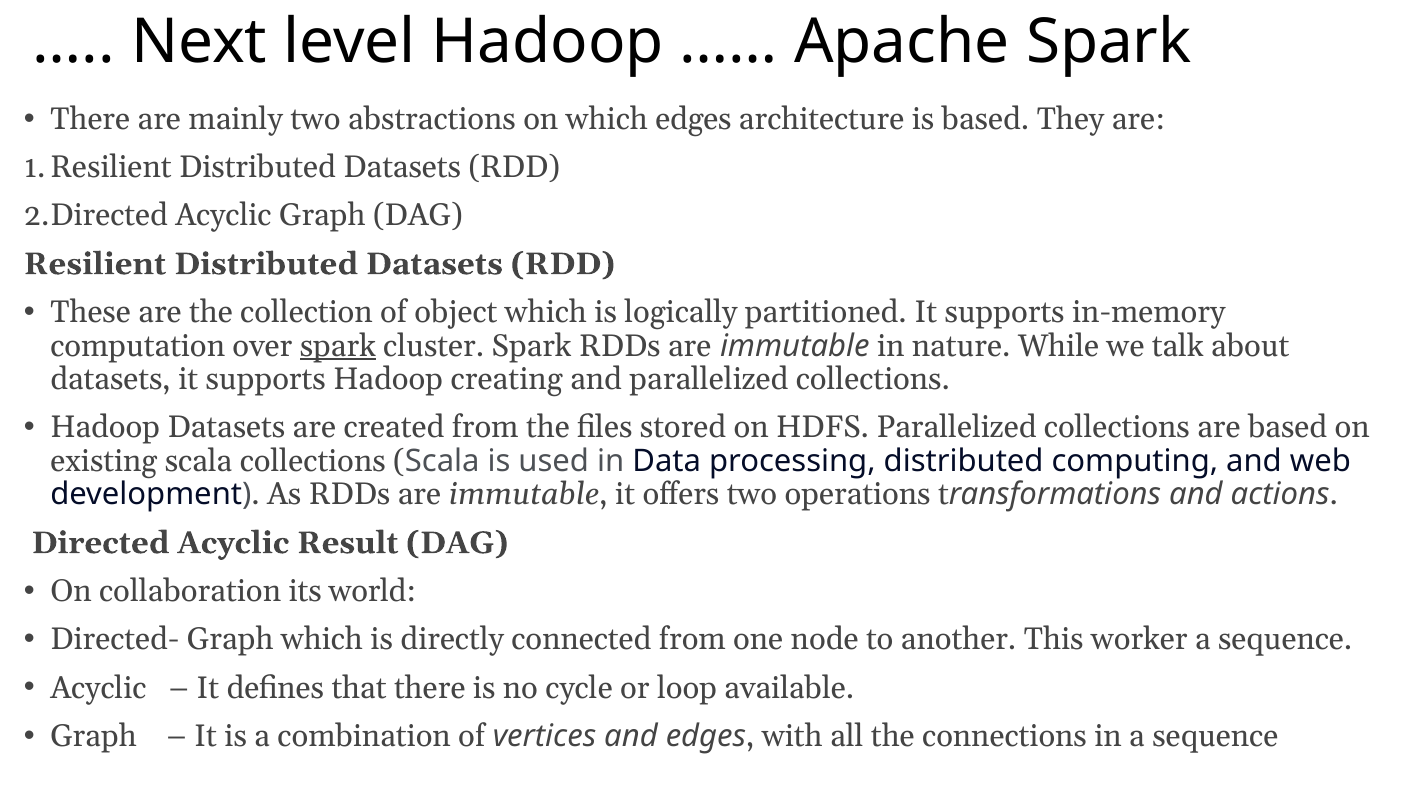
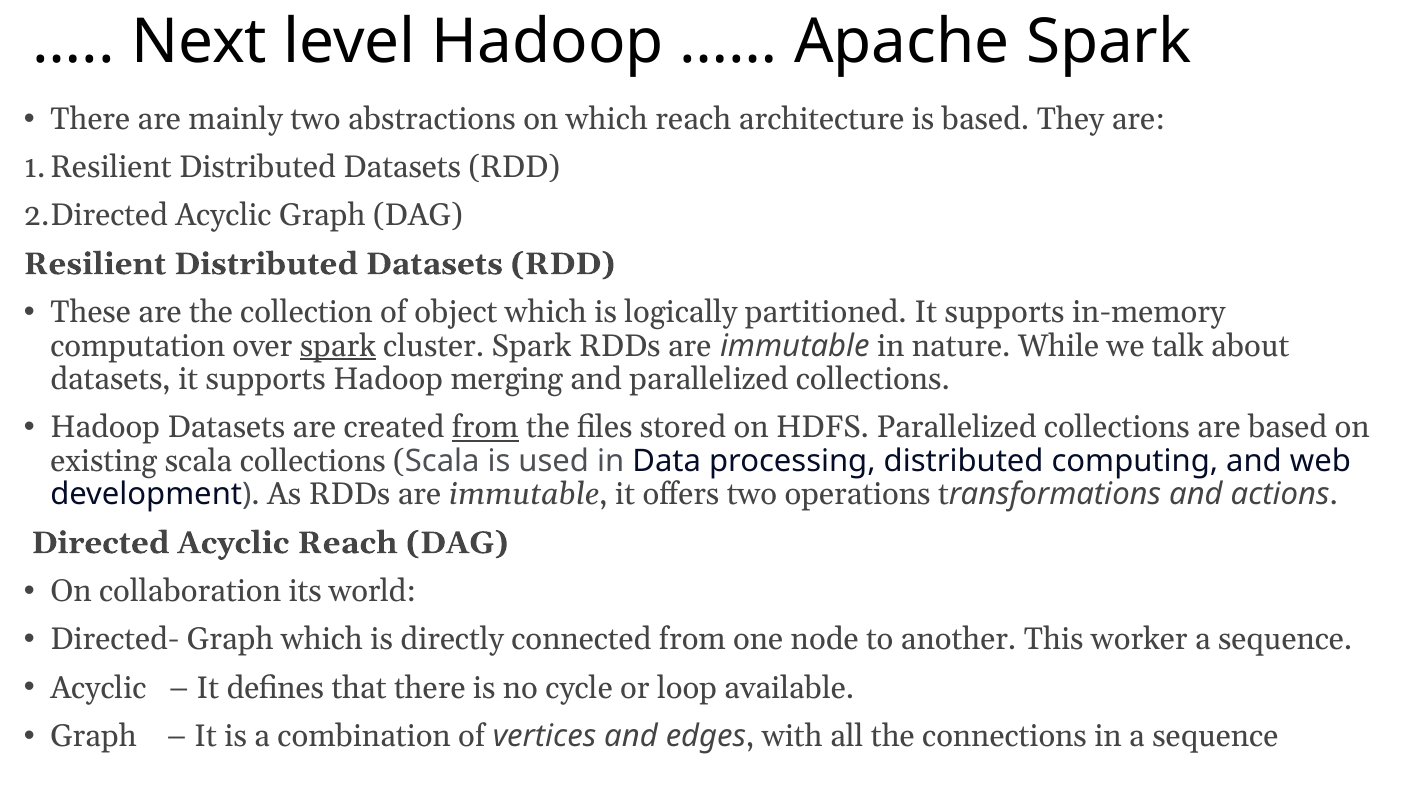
which edges: edges -> reach (693, 119)
creating: creating -> merging (507, 379)
from underline: none -> present (485, 427)
Acyclic Result: Result -> Reach (348, 543)
